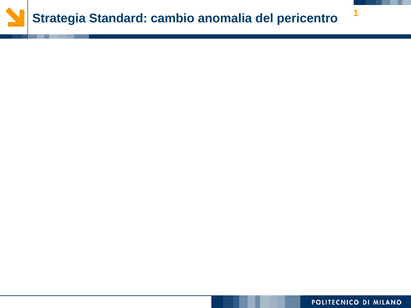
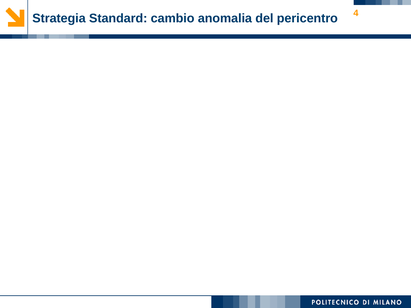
1: 1 -> 4 (356, 13)
